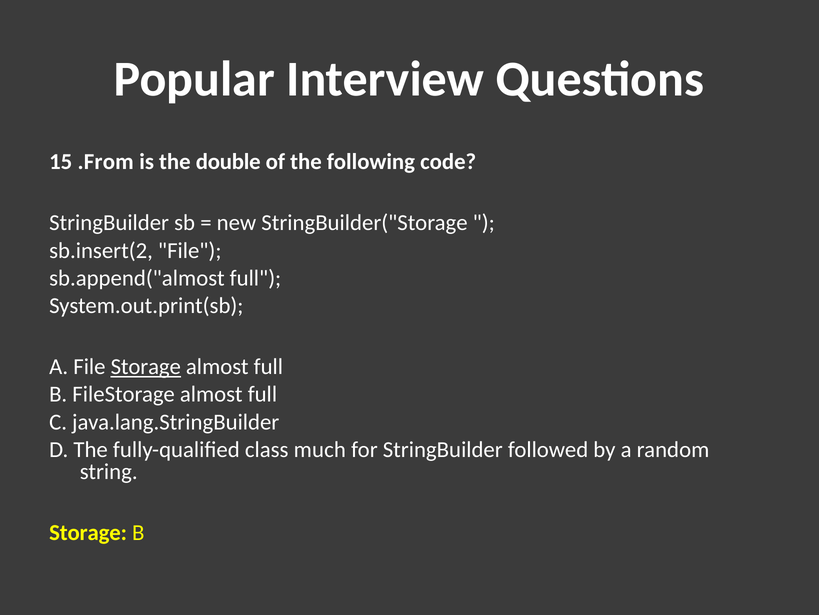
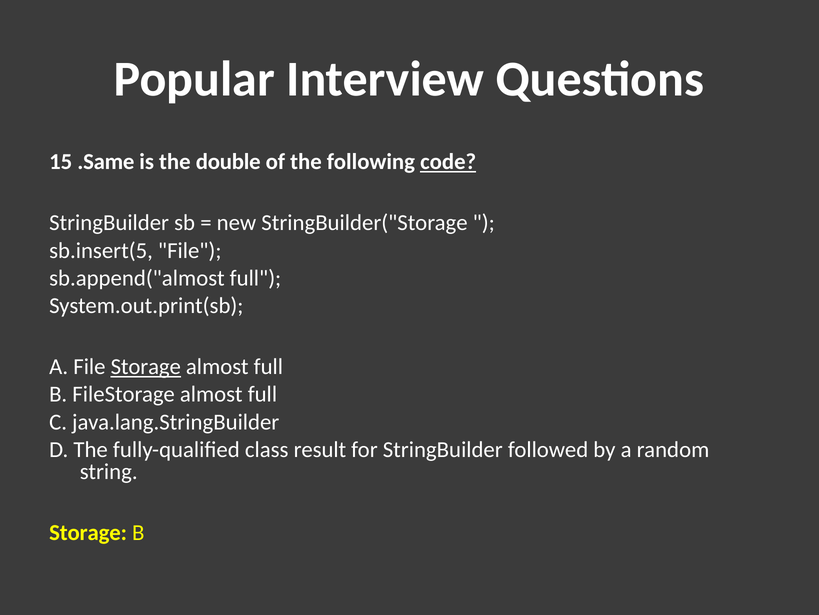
.From: .From -> .Same (106, 162)
code underline: none -> present (448, 162)
sb.insert(2: sb.insert(2 -> sb.insert(5 (101, 250)
much: much -> result (320, 449)
